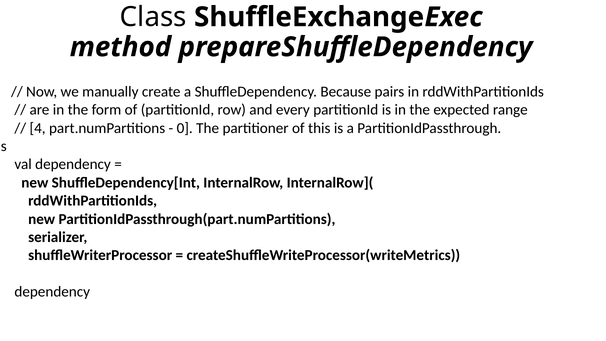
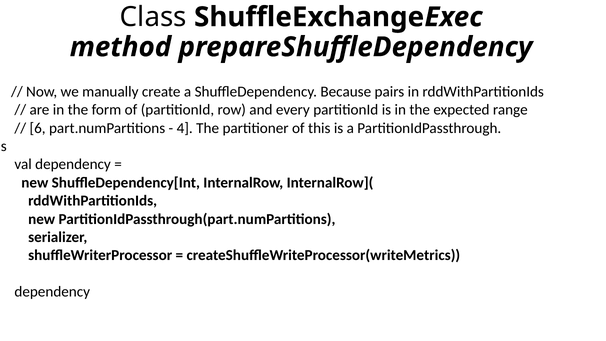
4: 4 -> 6 (38, 128)
0: 0 -> 4 (185, 128)
